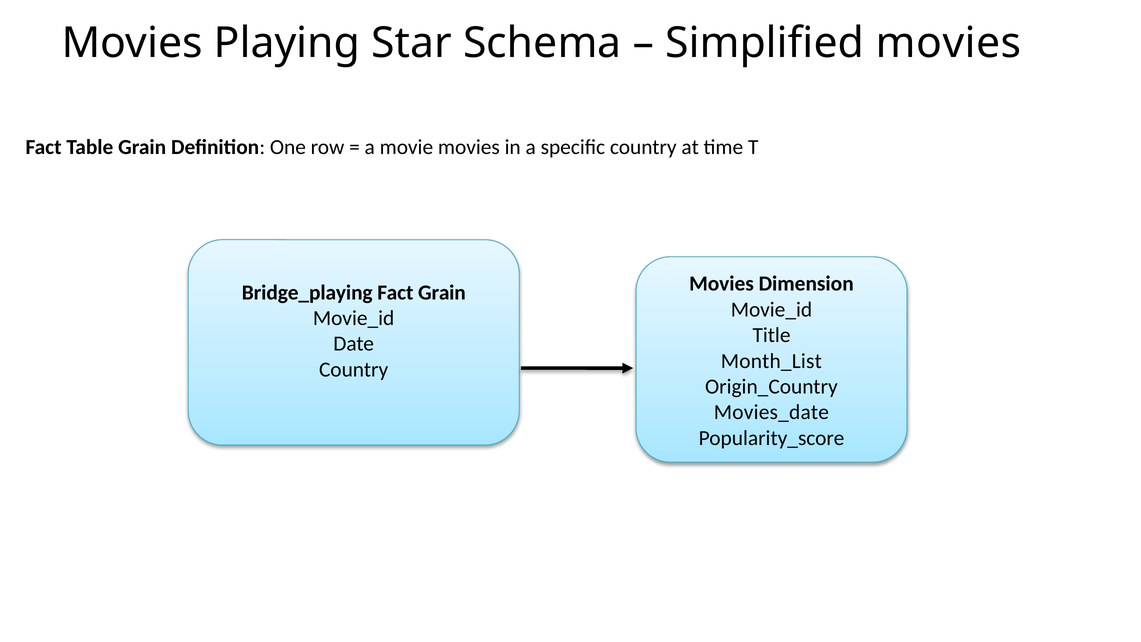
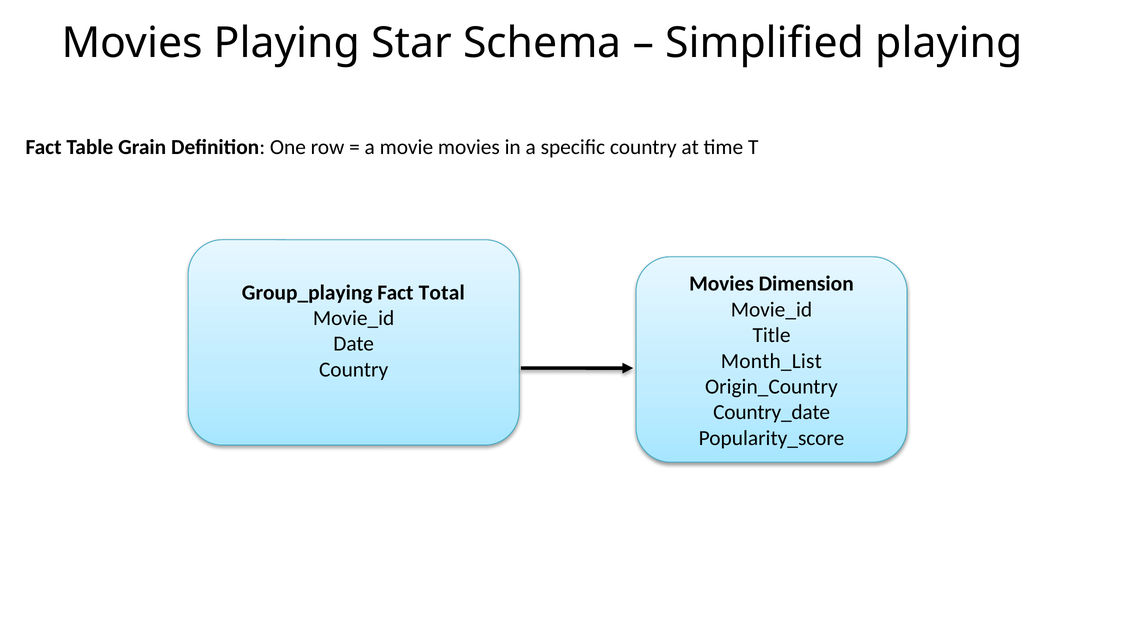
Simplified movies: movies -> playing (949, 43)
Bridge_playing: Bridge_playing -> Group_playing (307, 292)
Fact Grain: Grain -> Total (442, 292)
Movies_date: Movies_date -> Country_date (772, 412)
